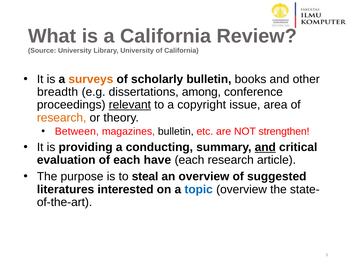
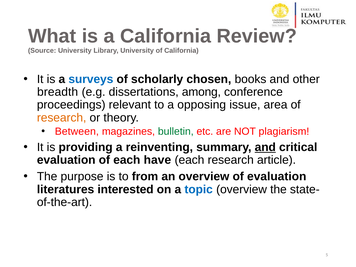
surveys colour: orange -> blue (91, 79)
scholarly bulletin: bulletin -> chosen (209, 79)
relevant underline: present -> none (130, 105)
copyright: copyright -> opposing (202, 105)
bulletin colour: black -> green (176, 131)
strengthen: strengthen -> plagiarism (284, 131)
conducting: conducting -> reinventing (159, 147)
steal: steal -> from (145, 177)
of suggested: suggested -> evaluation (277, 177)
